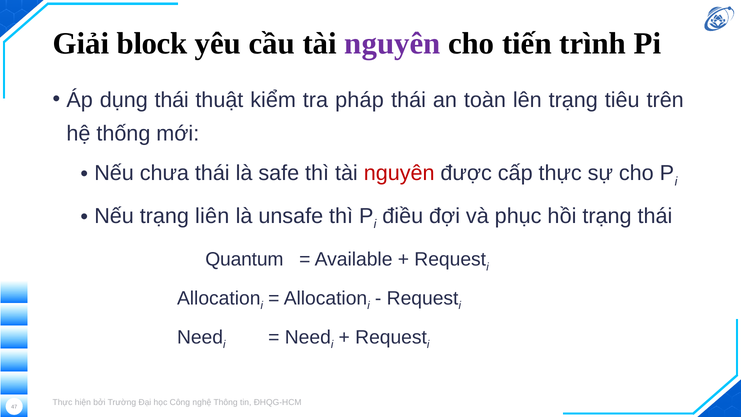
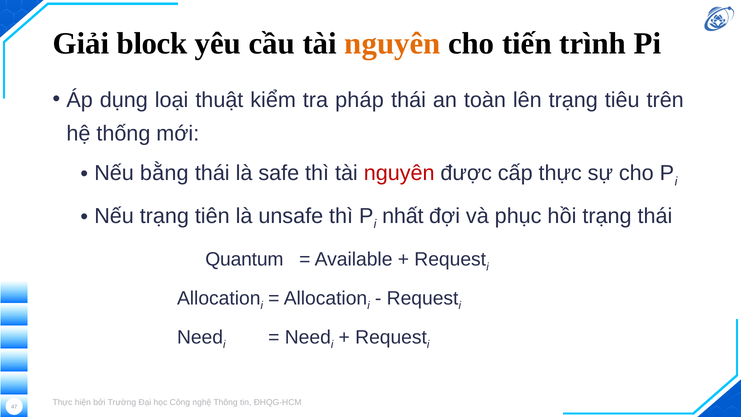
nguyên colour: purple -> orange (392, 43)
dụng thái: thái -> loại (172, 100)
chưa: chưa -> bằng (164, 173)
liên: liên -> tiên (212, 216)
điều: điều -> nhất (403, 216)
